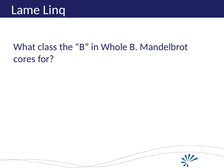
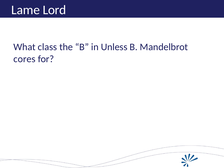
Linq: Linq -> Lord (54, 10)
Whole: Whole -> Unless (114, 47)
